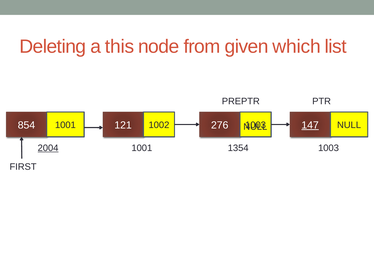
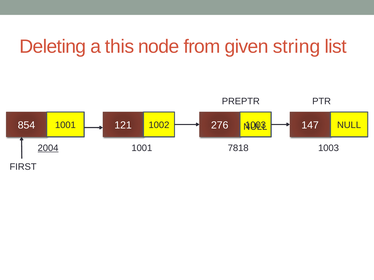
which: which -> string (297, 47)
147 underline: present -> none (310, 125)
1354: 1354 -> 7818 (238, 148)
